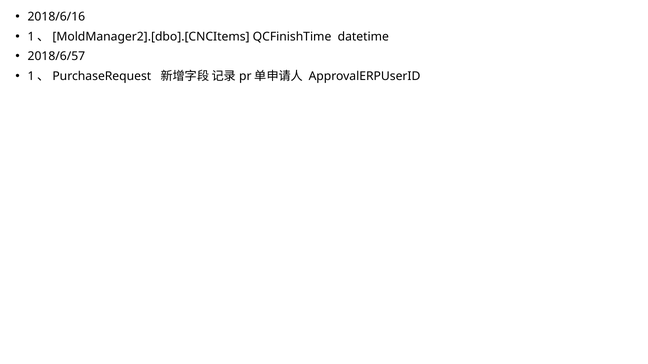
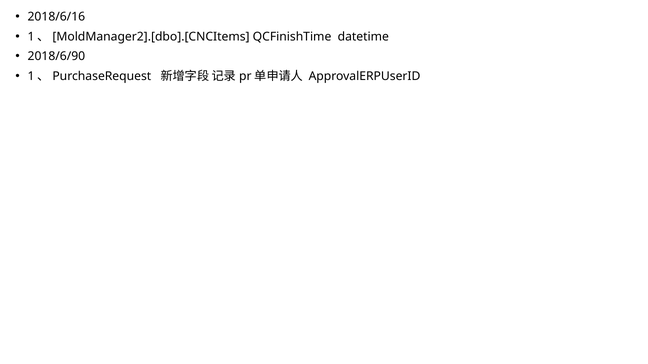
2018/6/57: 2018/6/57 -> 2018/6/90 (56, 57)
